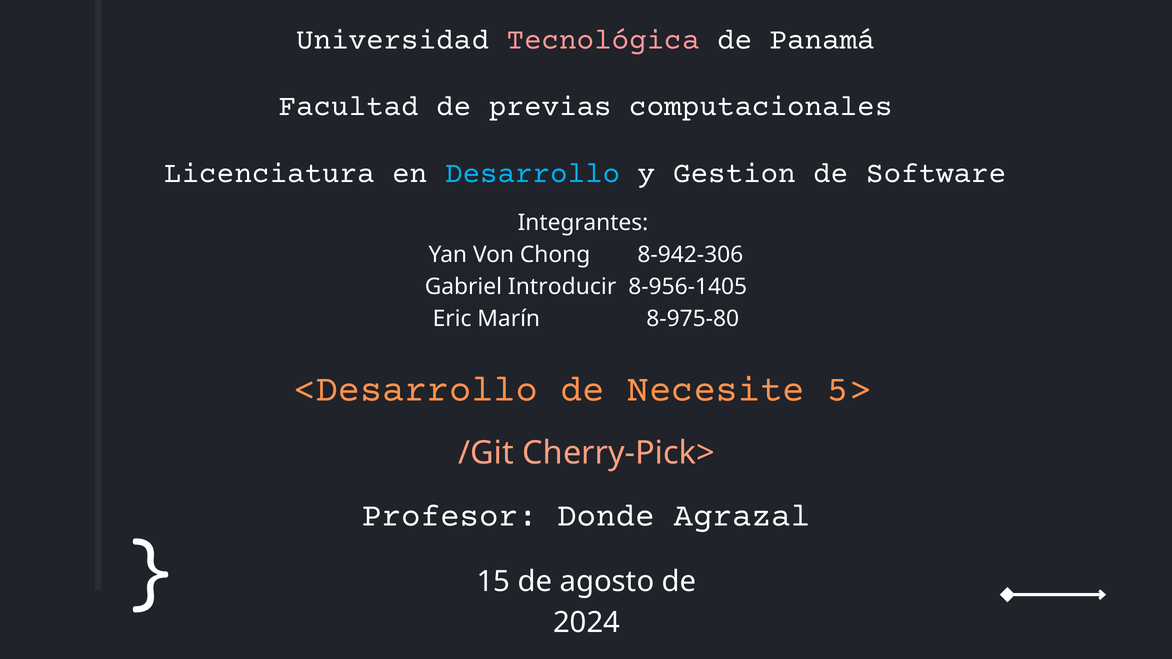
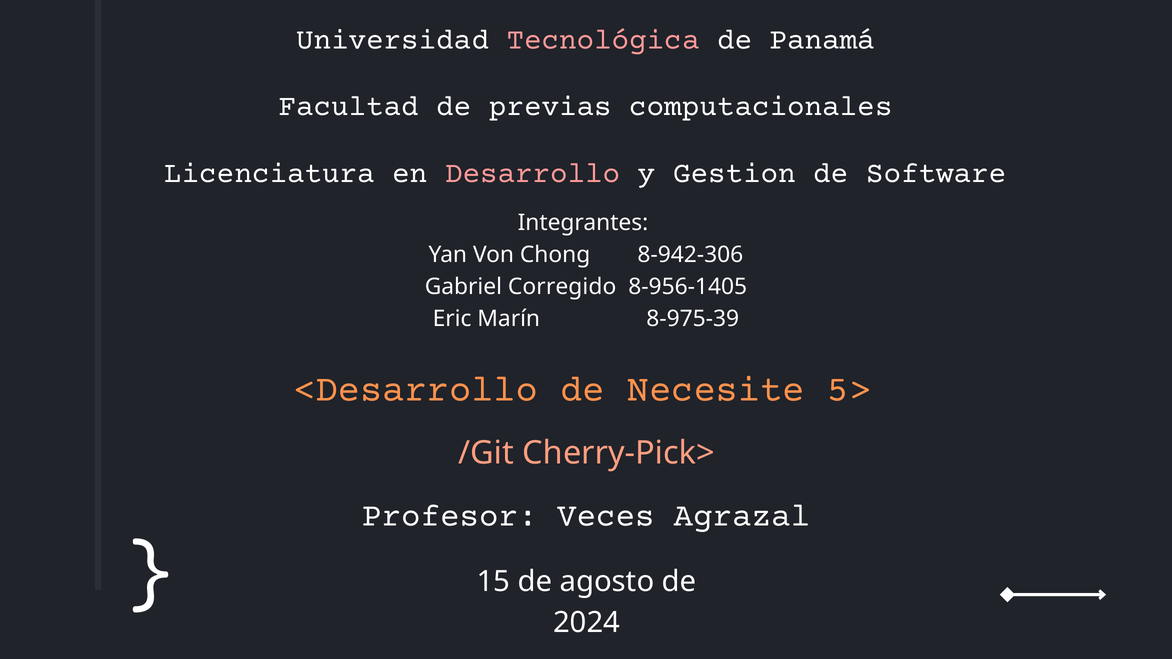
Desarrollo colour: light blue -> pink (533, 173)
Introducir: Introducir -> Corregido (562, 287)
8-975-80: 8-975-80 -> 8-975-39 (693, 319)
Donde: Donde -> Veces (606, 515)
